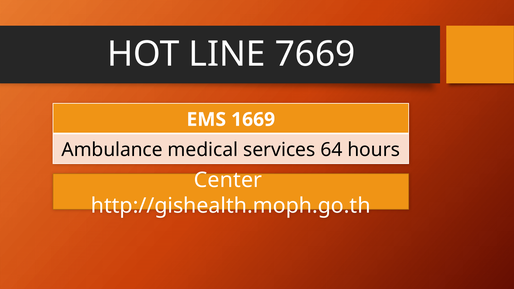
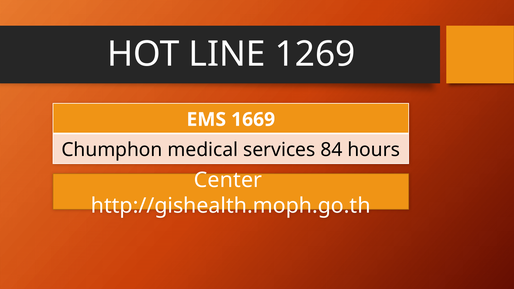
7669: 7669 -> 1269 (315, 54)
Ambulance: Ambulance -> Chumphon (112, 150)
64: 64 -> 84 (331, 150)
